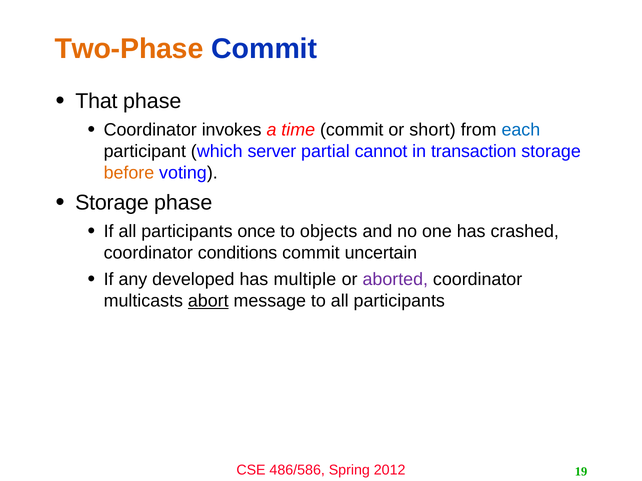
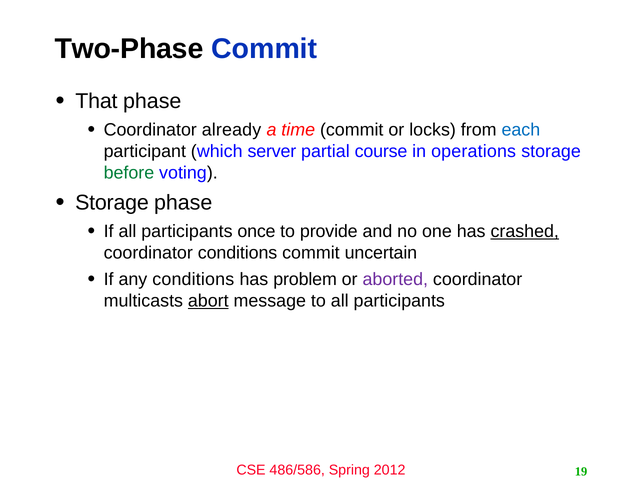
Two-Phase colour: orange -> black (129, 49)
invokes: invokes -> already (231, 130)
short: short -> locks (433, 130)
cannot: cannot -> course (381, 151)
transaction: transaction -> operations (474, 151)
before colour: orange -> green (129, 173)
objects: objects -> provide (329, 232)
crashed underline: none -> present (525, 232)
any developed: developed -> conditions (193, 280)
multiple: multiple -> problem (305, 280)
